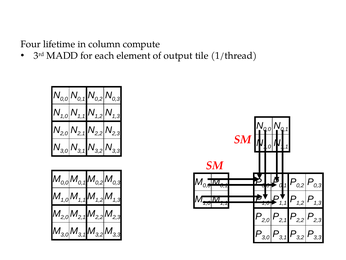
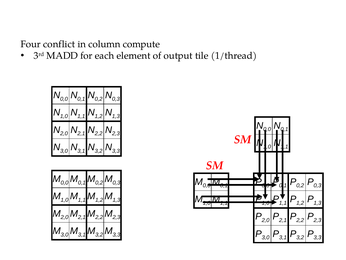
lifetime: lifetime -> conflict (59, 44)
